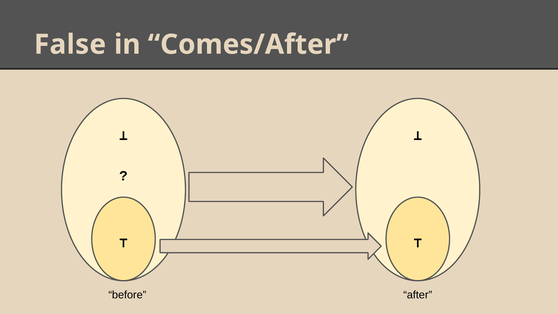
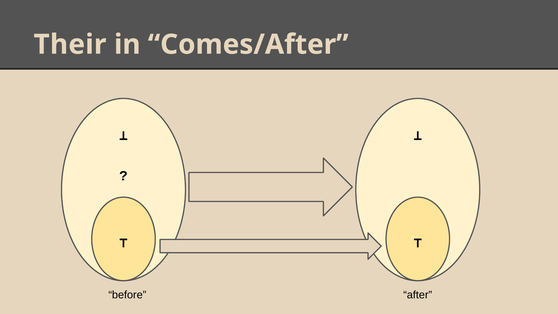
False: False -> Their (70, 45)
